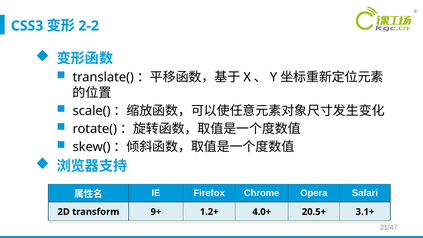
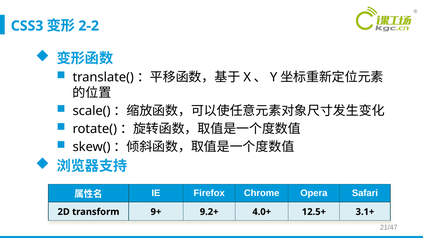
1.2+: 1.2+ -> 9.2+ (209, 212)
20.5+: 20.5+ -> 12.5+ (314, 212)
